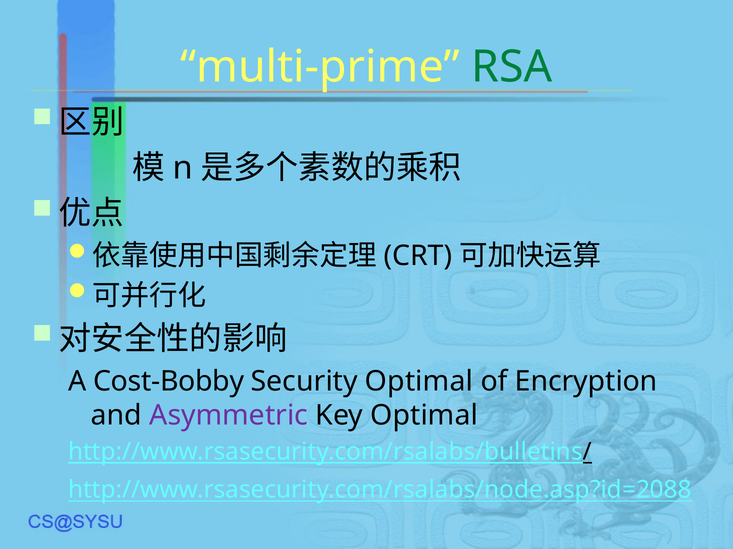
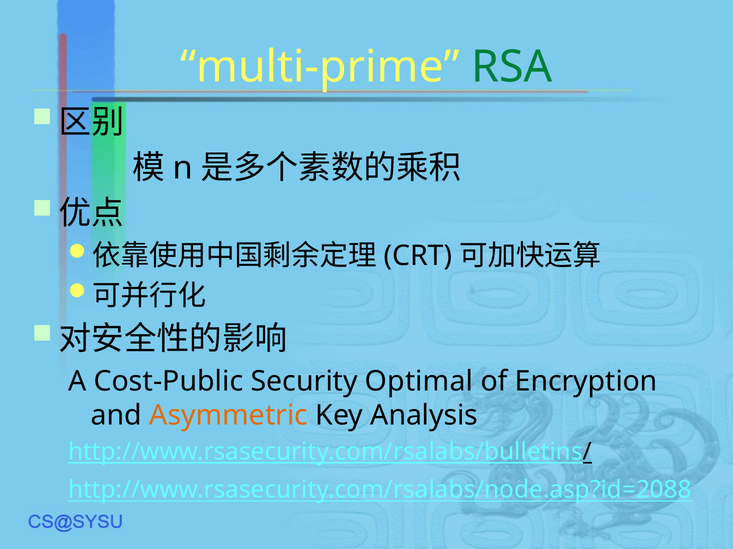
Cost-Bobby: Cost-Bobby -> Cost-Public (168, 382)
Asymmetric colour: purple -> orange (229, 416)
Key Optimal: Optimal -> Analysis (424, 416)
